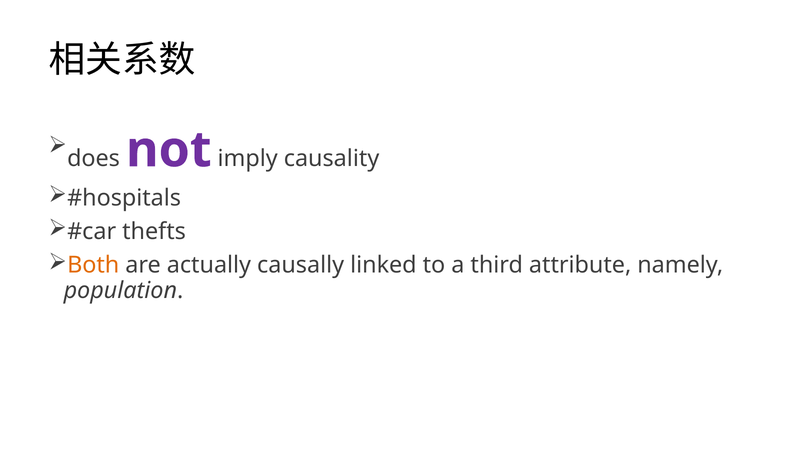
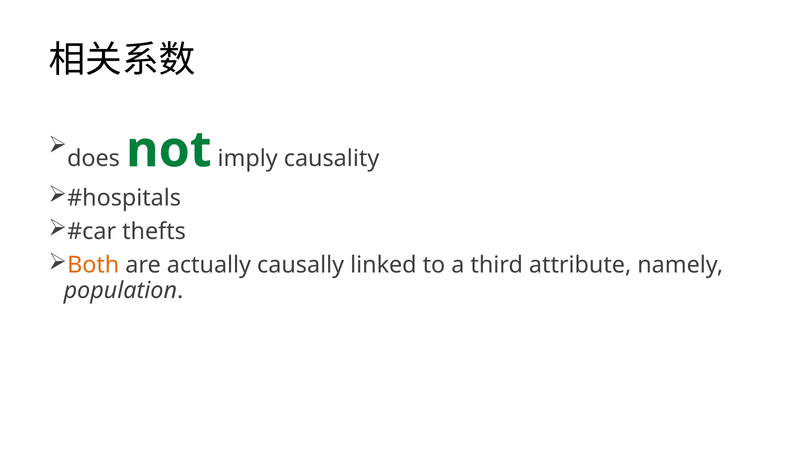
not colour: purple -> green (169, 150)
